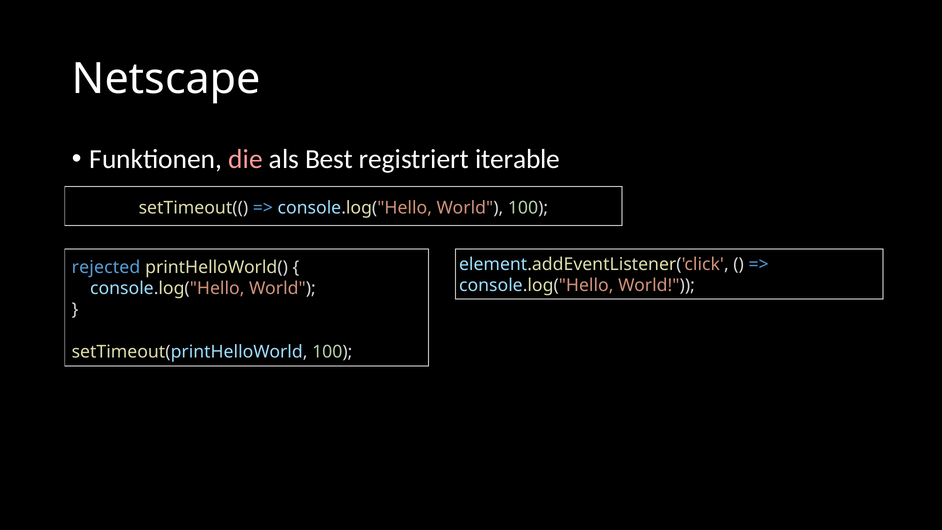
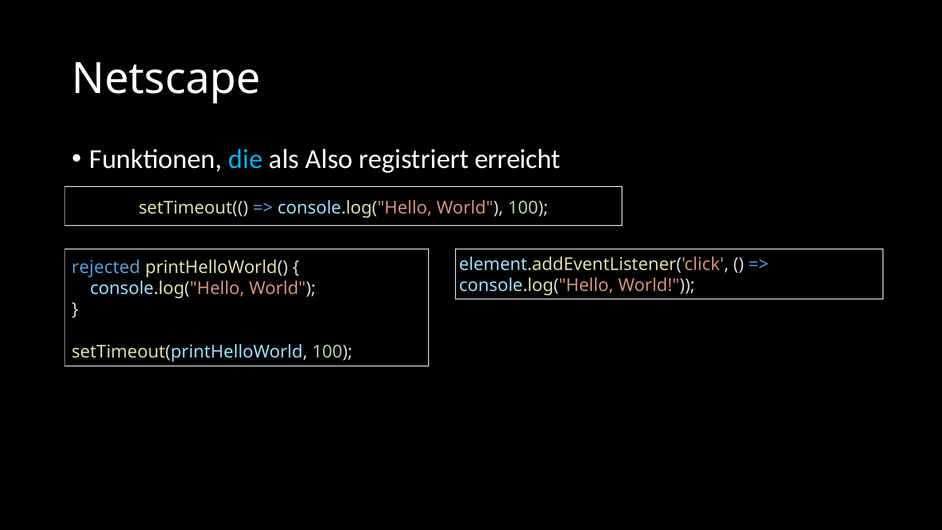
die colour: pink -> light blue (246, 159)
Best: Best -> Also (329, 159)
iterable: iterable -> erreicht (518, 159)
